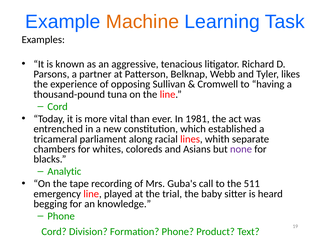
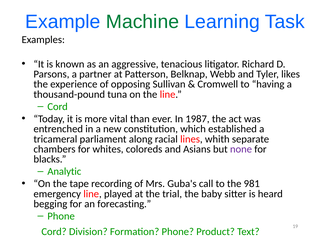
Machine colour: orange -> green (142, 22)
1981: 1981 -> 1987 (197, 119)
511: 511 -> 981 (252, 184)
knowledge: knowledge -> forecasting (124, 205)
